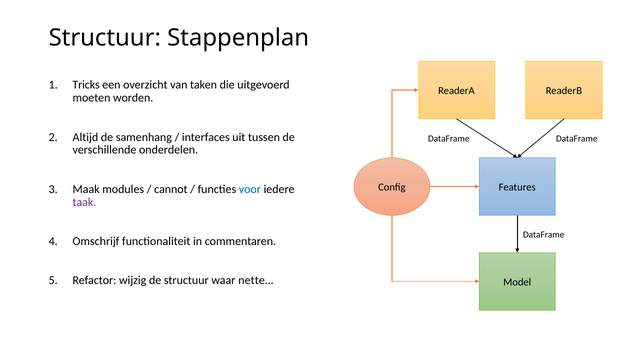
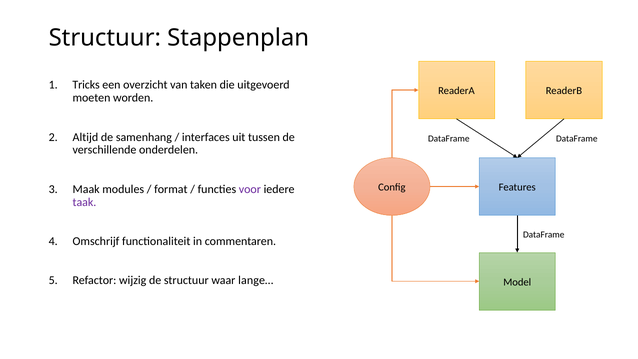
cannot: cannot -> format (171, 189)
voor colour: blue -> purple (250, 189)
nette…: nette… -> lange… (256, 280)
